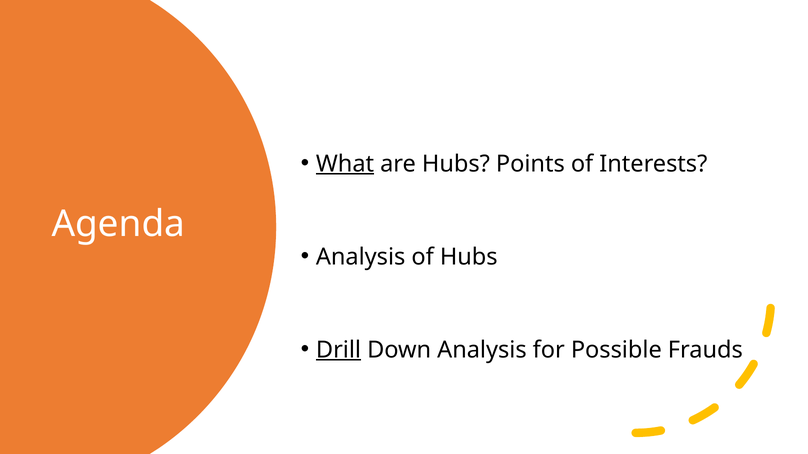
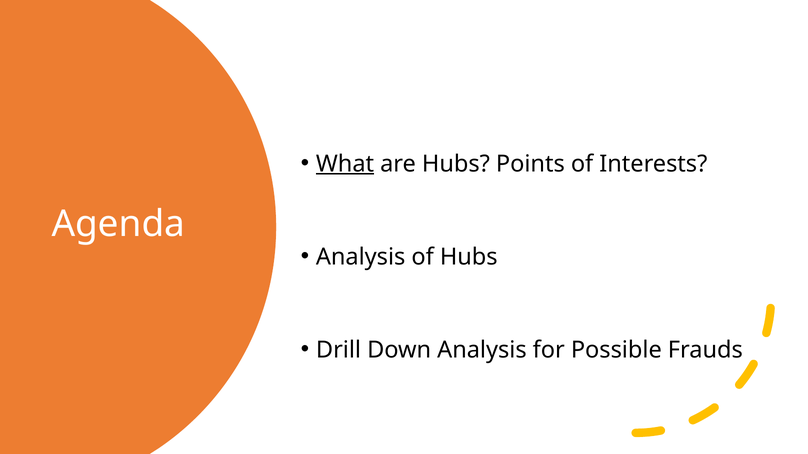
Drill underline: present -> none (338, 350)
